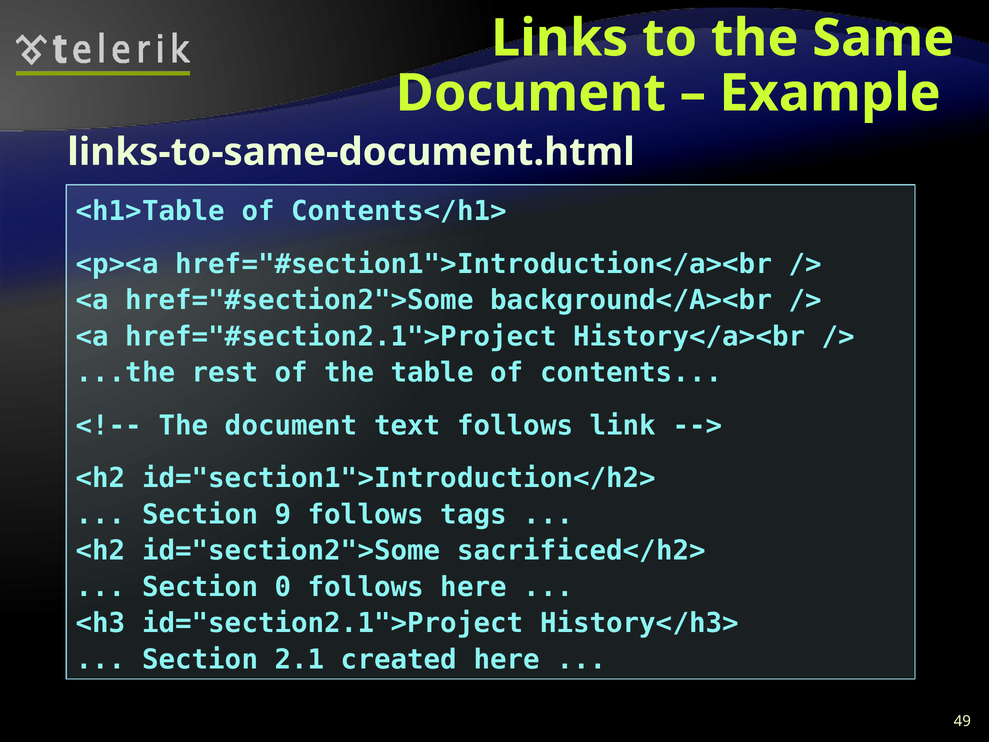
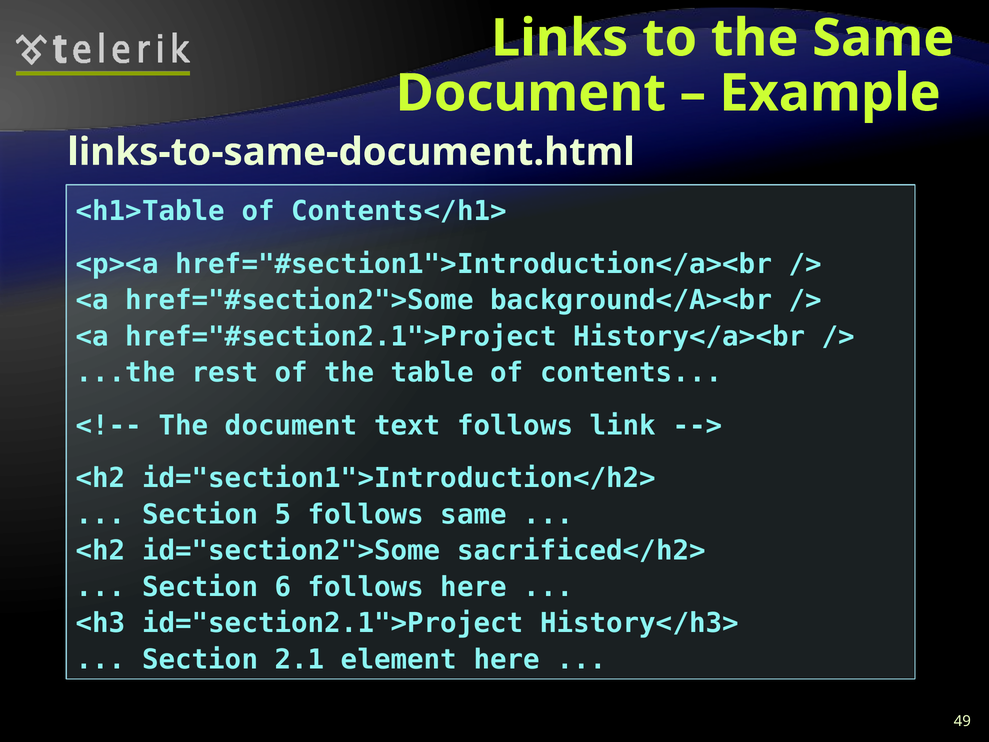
9: 9 -> 5 (283, 514)
follows tags: tags -> same (474, 514)
0: 0 -> 6 (283, 587)
created: created -> element (399, 659)
